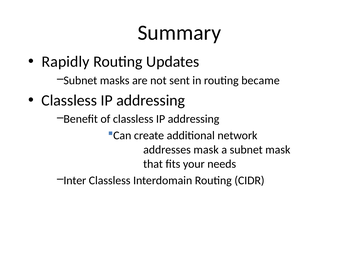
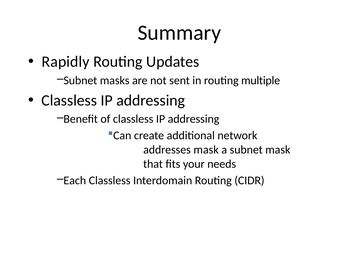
became: became -> multiple (261, 80)
Inter: Inter -> Each (75, 180)
